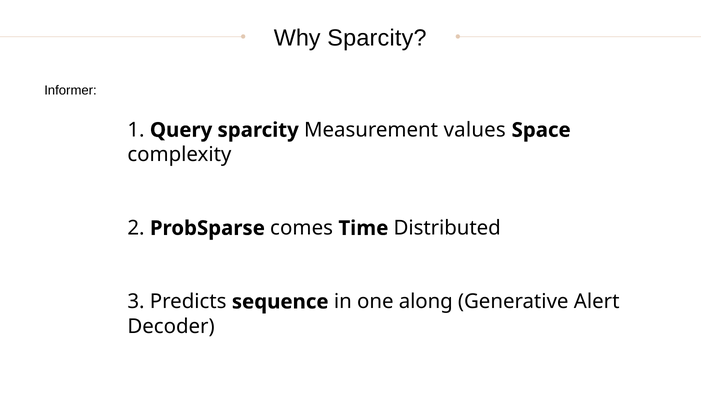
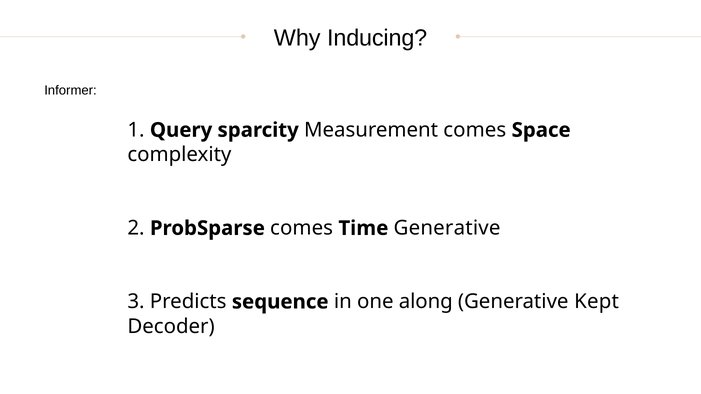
Why Sparcity: Sparcity -> Inducing (377, 38)
Measurement values: values -> comes (475, 130)
Time Distributed: Distributed -> Generative (447, 228)
Alert: Alert -> Kept (597, 302)
